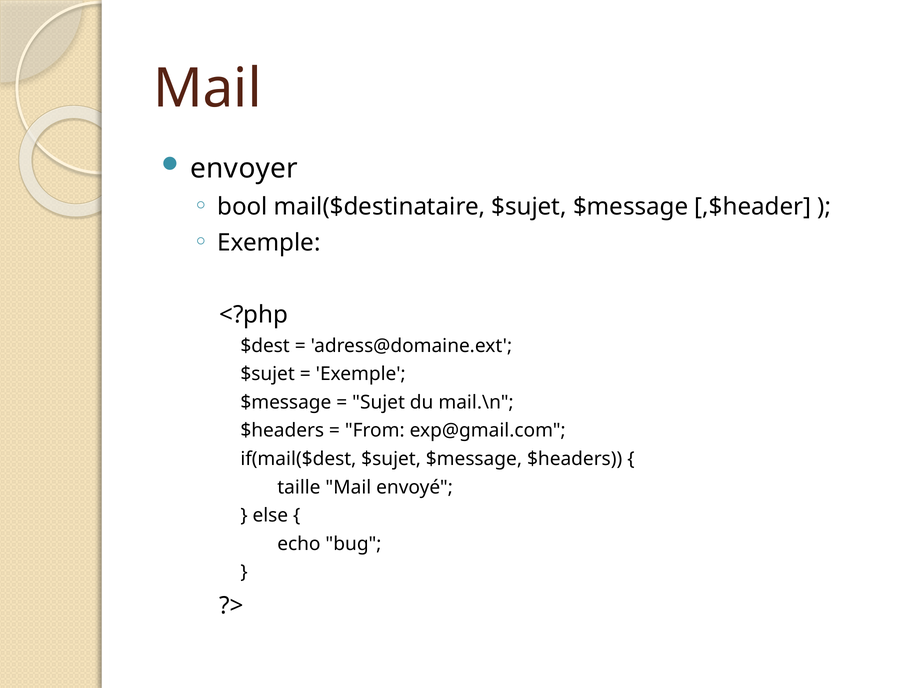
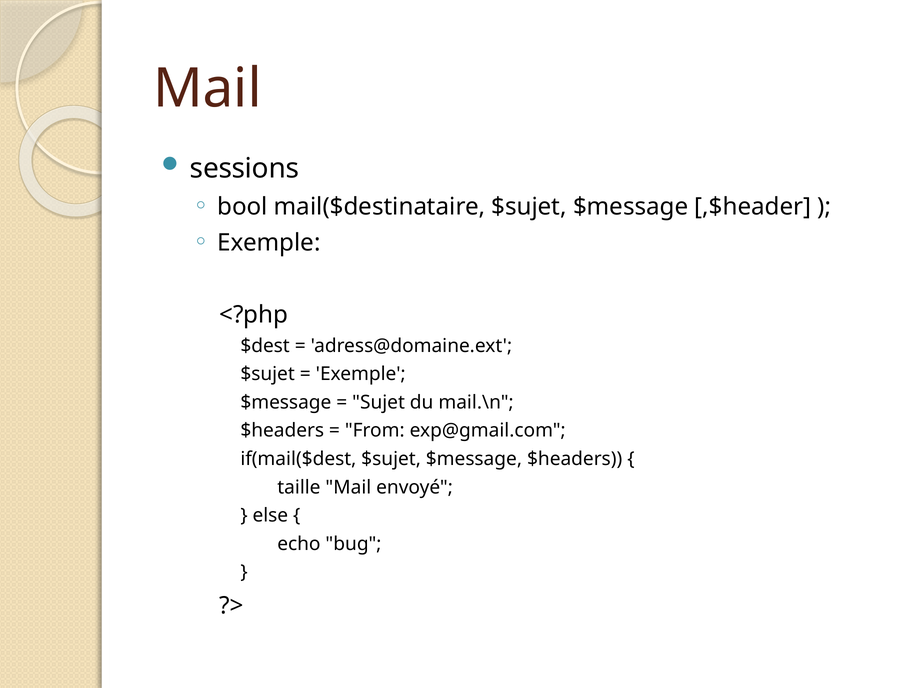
envoyer: envoyer -> sessions (244, 169)
